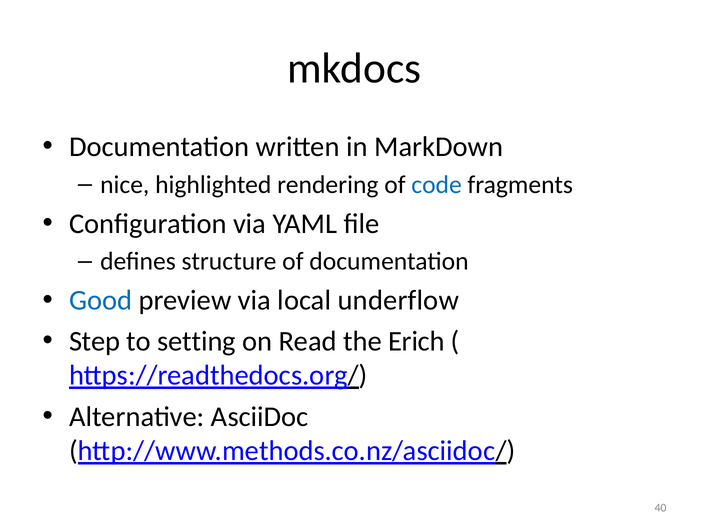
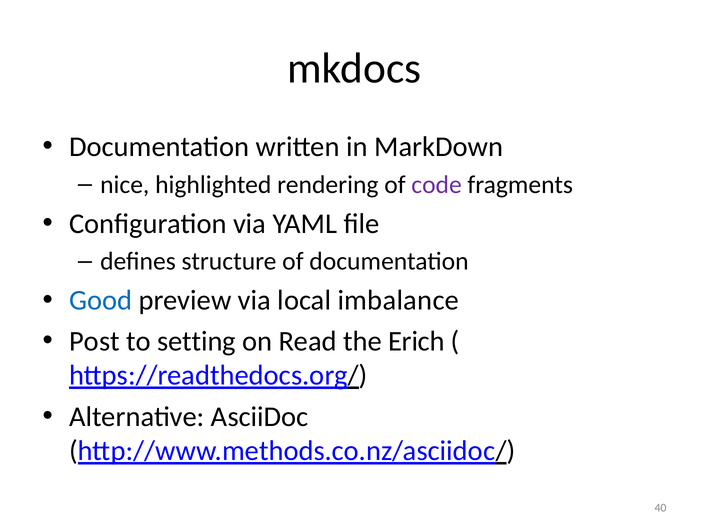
code colour: blue -> purple (437, 185)
underflow: underflow -> imbalance (398, 300)
Step: Step -> Post (94, 341)
